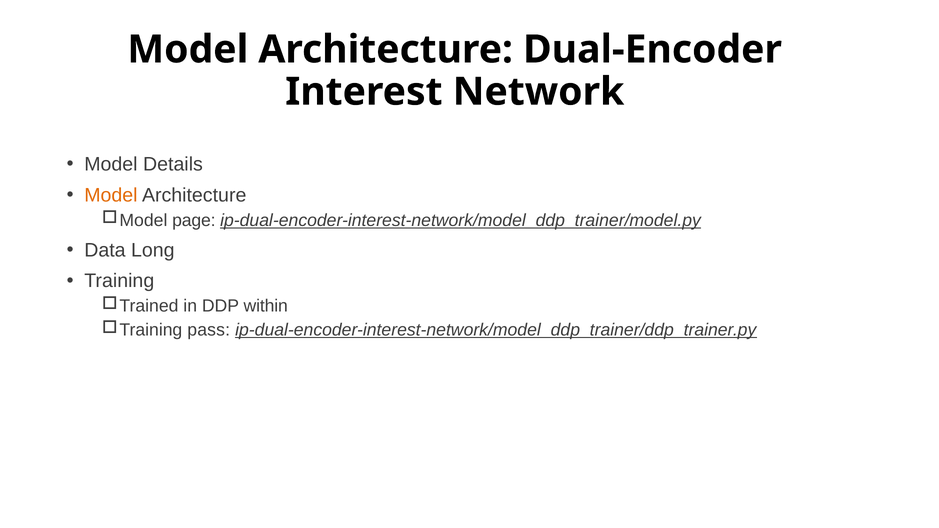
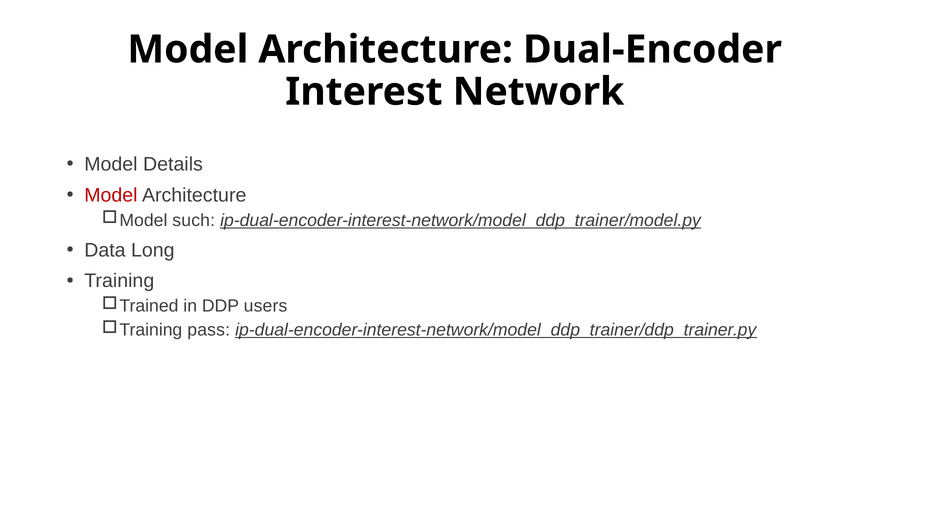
Model colour: orange -> red (111, 195)
page: page -> such (194, 220)
within: within -> users (266, 306)
